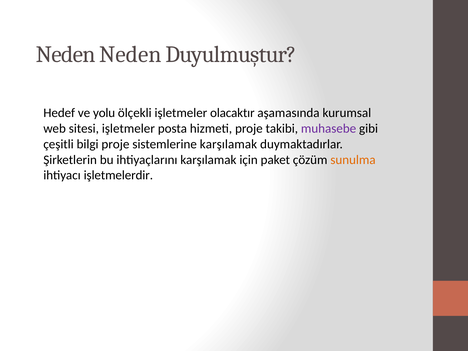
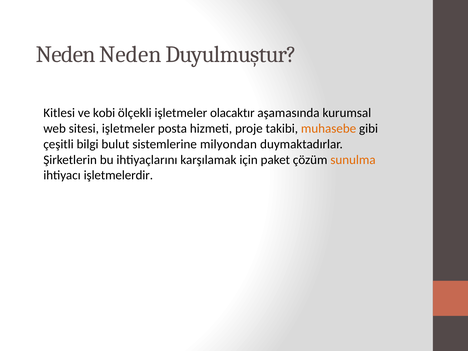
Hedef: Hedef -> Kitlesi (59, 113)
yolu: yolu -> kobi (104, 113)
muhasebe colour: purple -> orange (329, 128)
bilgi proje: proje -> bulut (115, 144)
sistemlerine karşılamak: karşılamak -> milyondan (228, 144)
